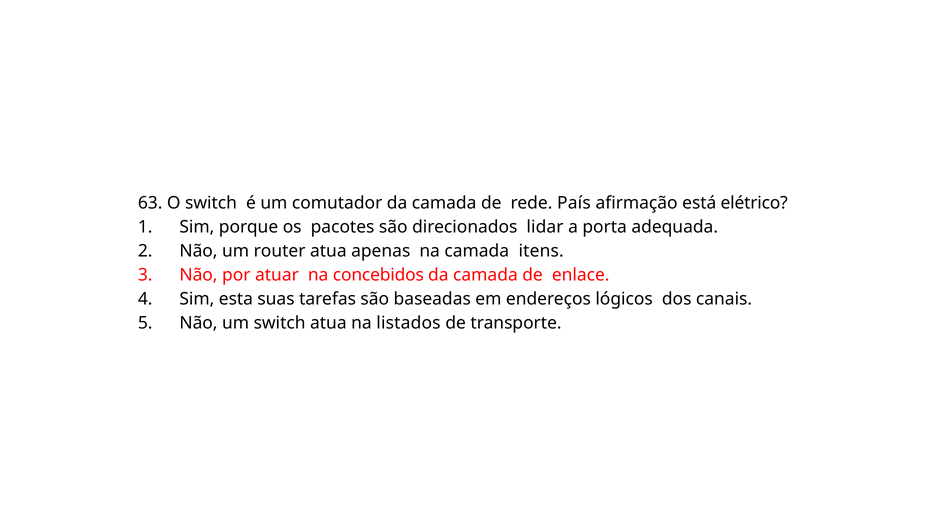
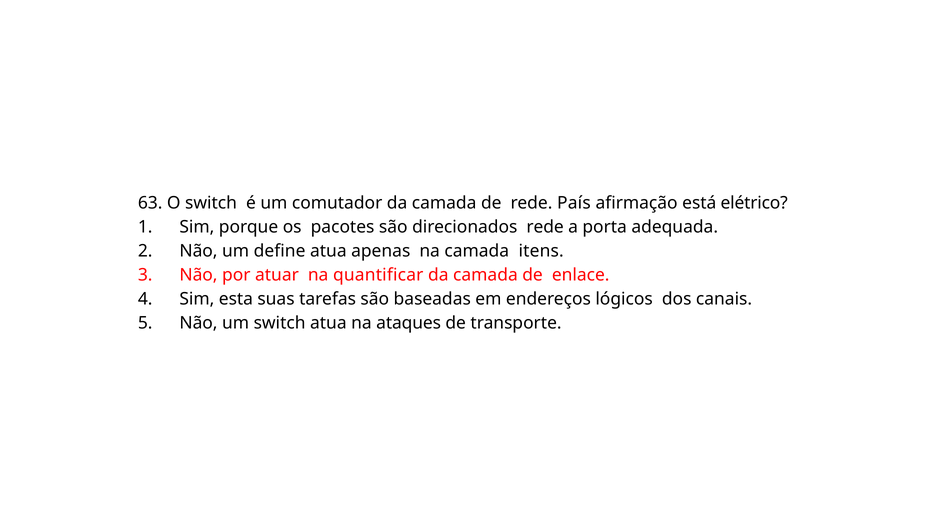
direcionados lidar: lidar -> rede (545, 227)
router: router -> define (280, 251)
concebidos: concebidos -> quantificar (378, 275)
listados: listados -> ataques (409, 323)
